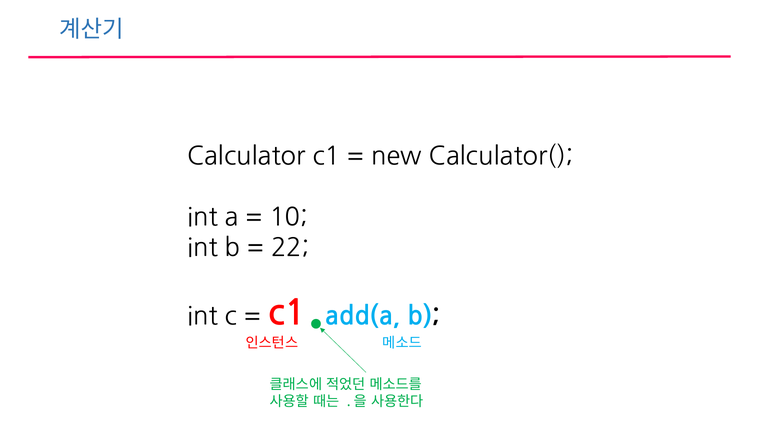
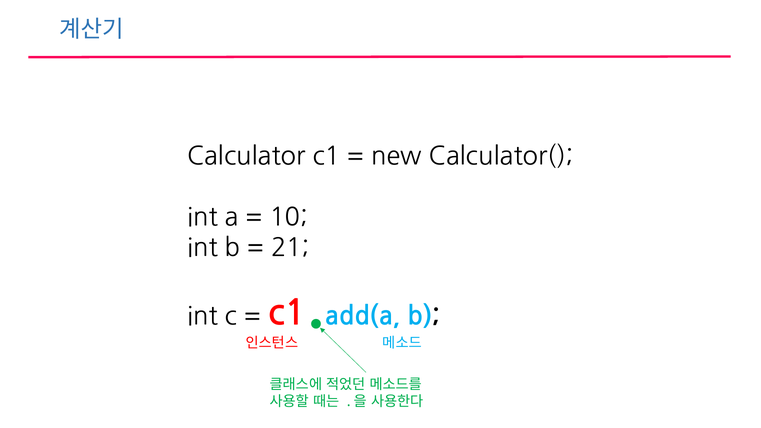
22: 22 -> 21 (290, 248)
